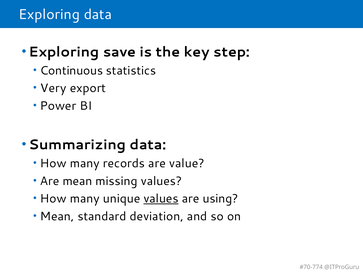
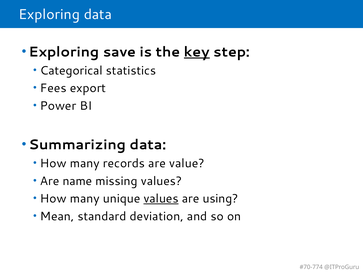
key underline: none -> present (197, 52)
Continuous: Continuous -> Categorical (71, 70)
Very: Very -> Fees (53, 88)
Are mean: mean -> name (77, 181)
